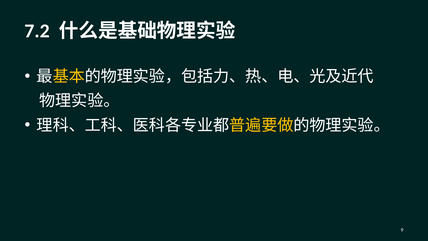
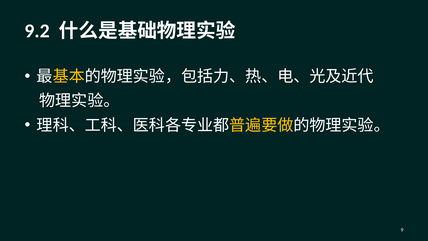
7.2: 7.2 -> 9.2 (37, 31)
